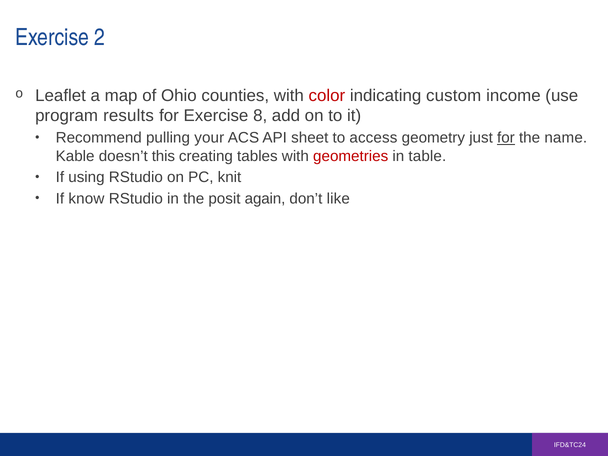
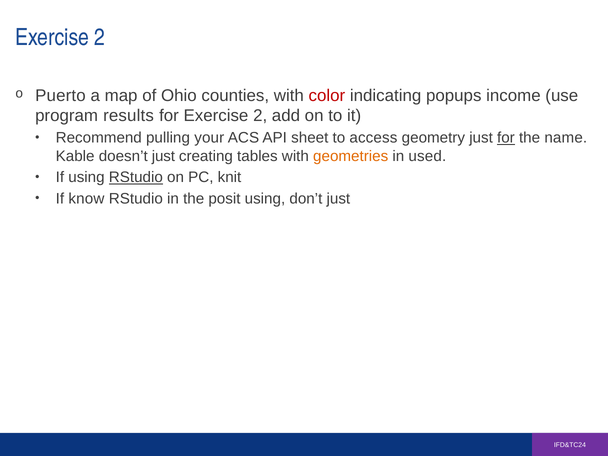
Leaflet: Leaflet -> Puerto (60, 95)
custom: custom -> popups (454, 95)
for Exercise 8: 8 -> 2 (260, 116)
doesn’t this: this -> just (163, 156)
geometries colour: red -> orange (351, 156)
table: table -> used (427, 156)
RStudio underline: none -> present (136, 177)
posit again: again -> using (265, 199)
don’t like: like -> just (338, 199)
